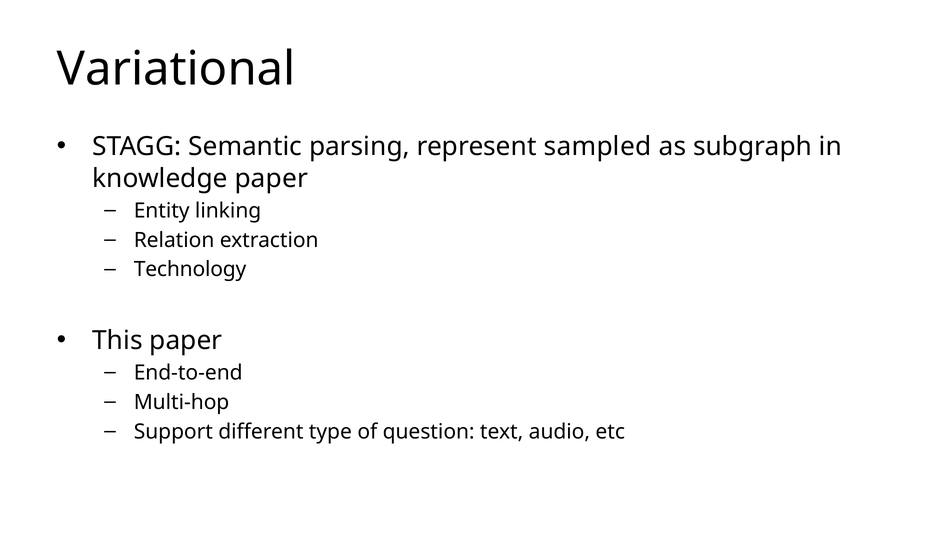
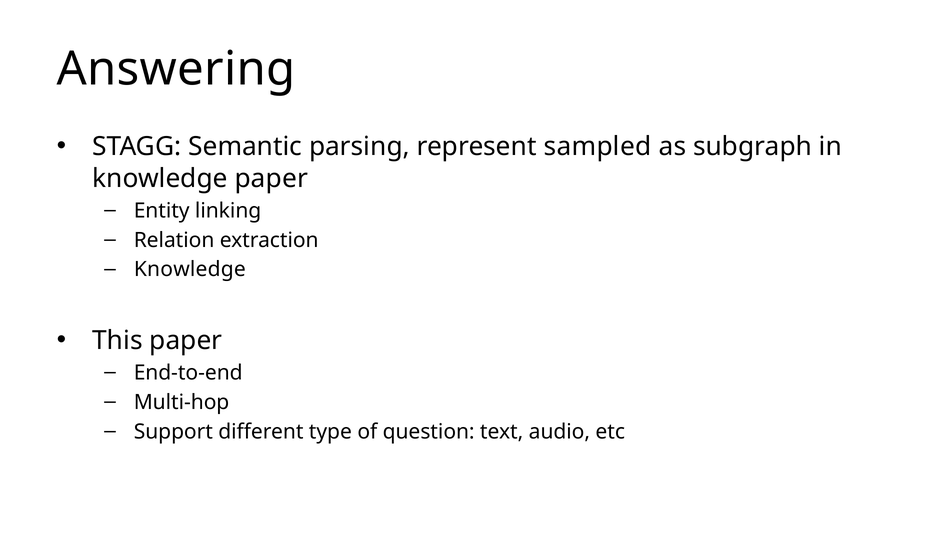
Variational: Variational -> Answering (176, 69)
Technology: Technology -> Knowledge (190, 269)
